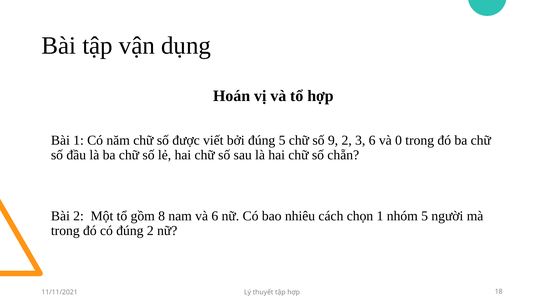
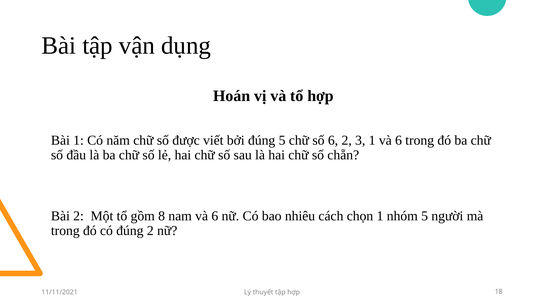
số 9: 9 -> 6 (333, 140)
3 6: 6 -> 1 (372, 140)
0: 0 -> 6 (399, 140)
